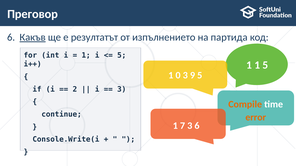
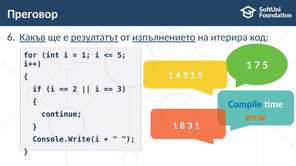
резултатът underline: none -> present (94, 37)
изпълнението underline: none -> present (164, 37)
партида: партида -> итерира (229, 37)
1 1: 1 -> 7 (257, 65)
0: 0 -> 4 (178, 75)
9: 9 -> 1 (193, 75)
Compile colour: orange -> blue (245, 105)
7: 7 -> 8 (183, 126)
6: 6 -> 1 (197, 126)
